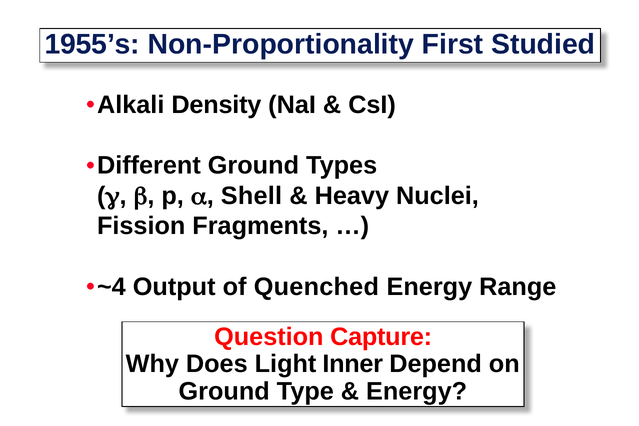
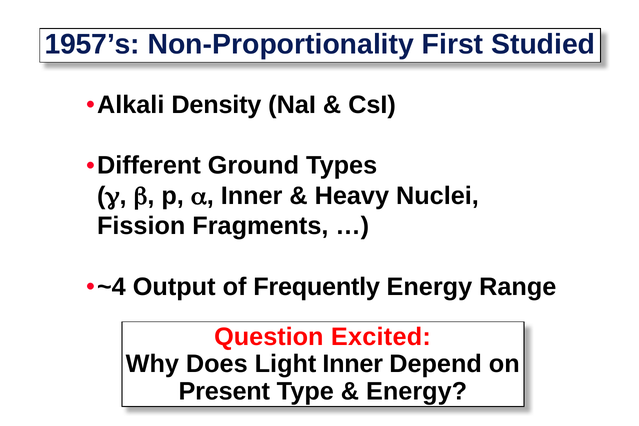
1955’s: 1955’s -> 1957’s (92, 45)
Shell: Shell -> Inner (252, 196)
Quenched: Quenched -> Frequently (317, 287)
Capture: Capture -> Excited (381, 337)
Ground: Ground -> Present (224, 391)
